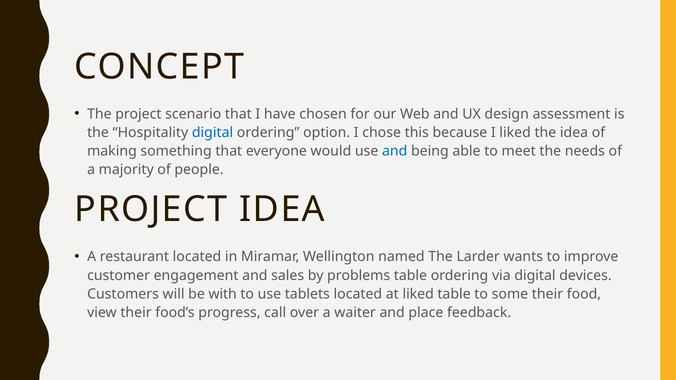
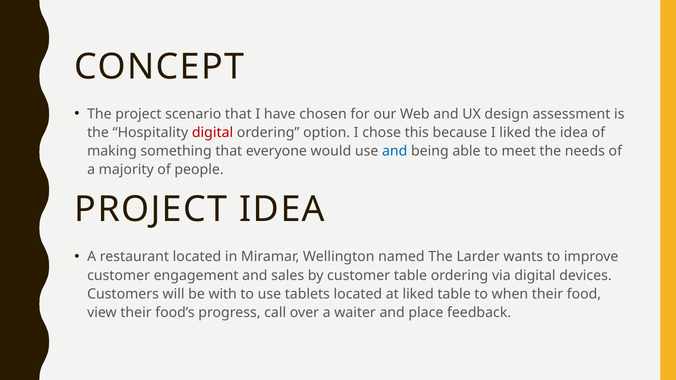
digital colour: blue -> red (213, 133)
by problems: problems -> customer (359, 276)
some: some -> when (510, 294)
